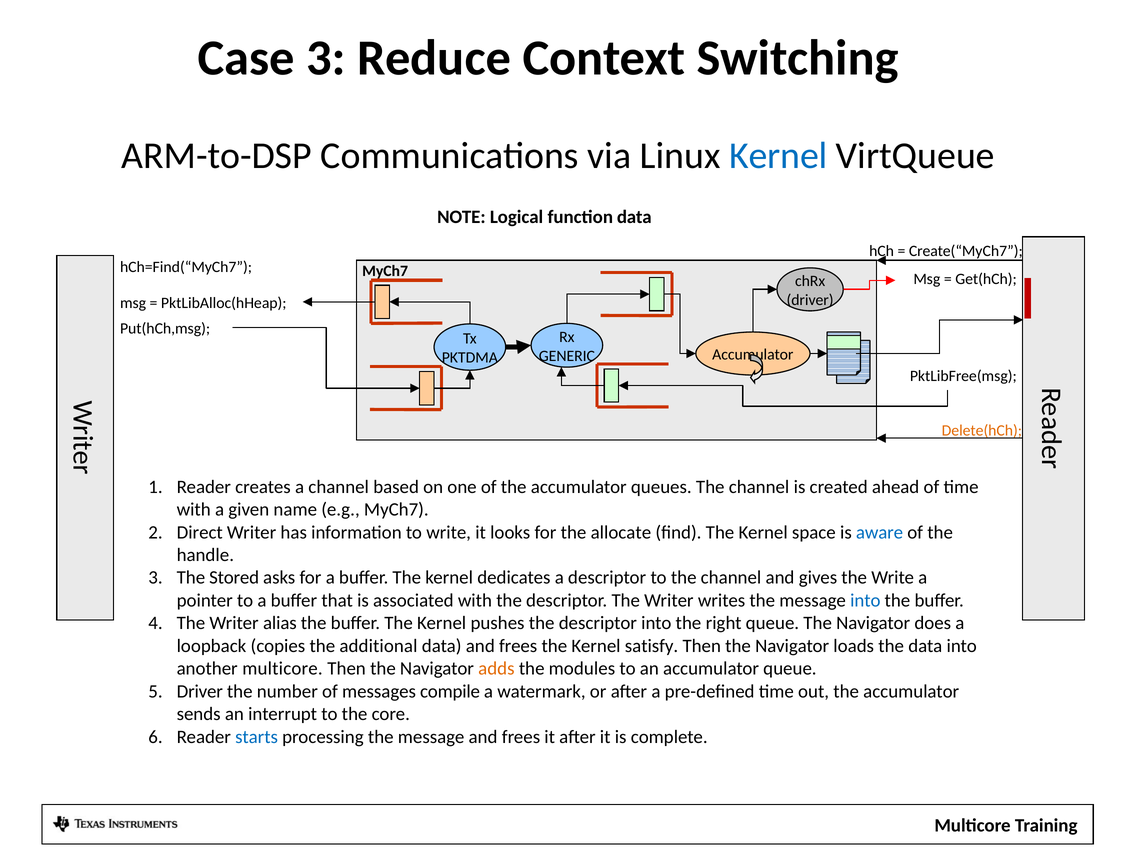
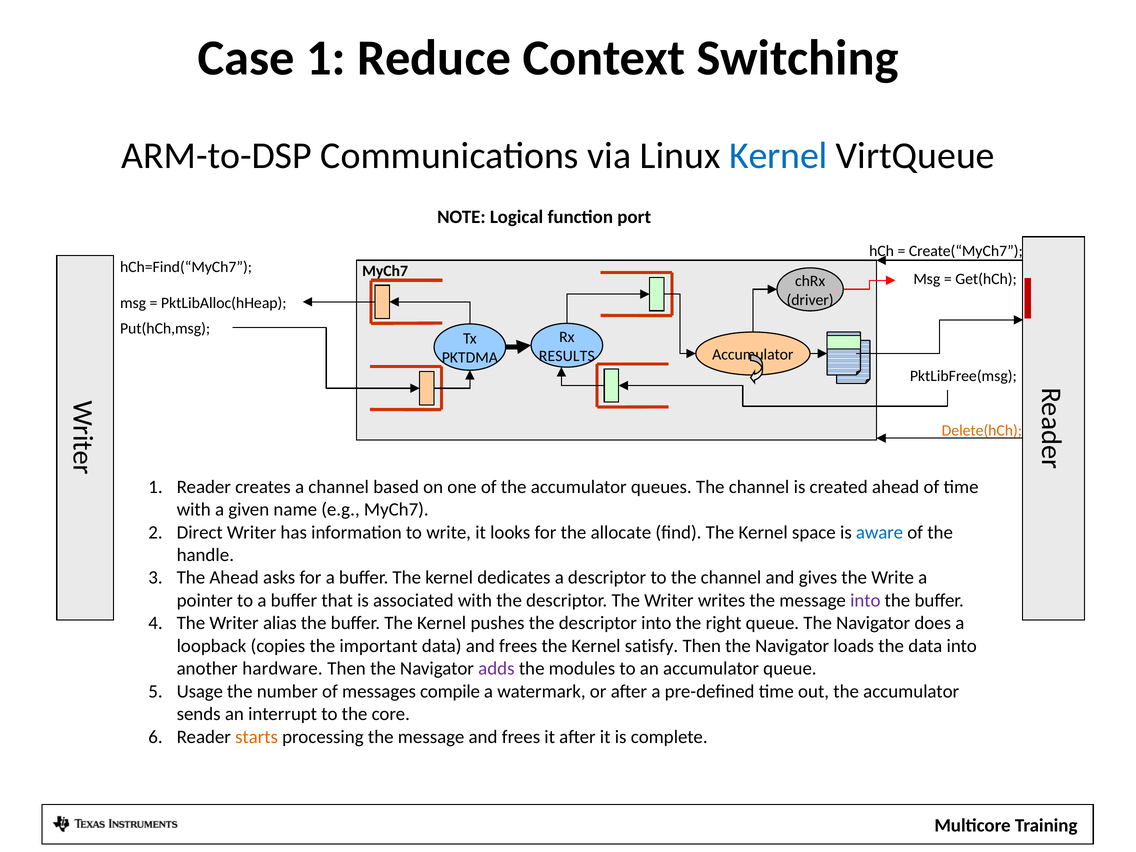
Case 3: 3 -> 1 (326, 58)
function data: data -> port (634, 217)
GENERIC: GENERIC -> RESULTS (567, 356)
The Stored: Stored -> Ahead (234, 578)
into colour: blue -> purple (865, 600)
additional: additional -> important (378, 646)
another multicore: multicore -> hardware (283, 669)
adds colour: orange -> purple (496, 669)
Driver: Driver -> Usage (200, 691)
starts colour: blue -> orange (257, 737)
